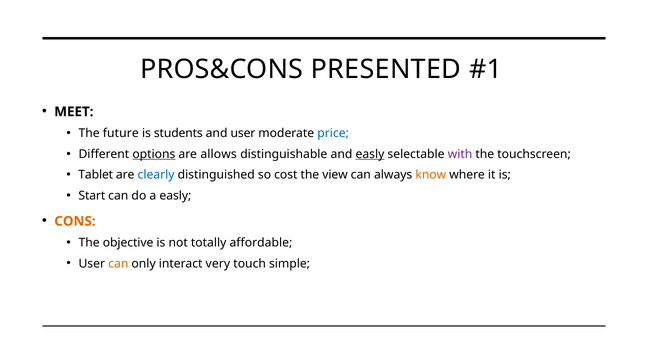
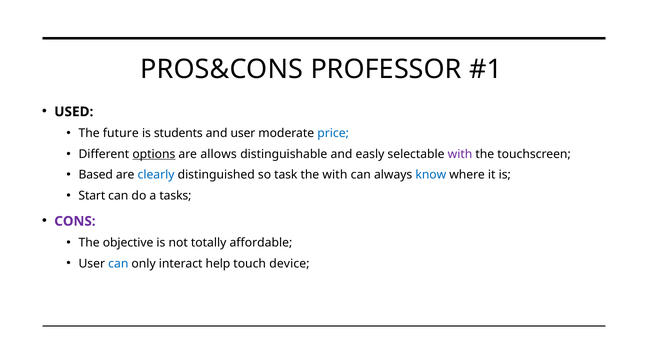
PRESENTED: PRESENTED -> PROFESSOR (386, 70)
MEET: MEET -> USED (74, 112)
easly underline: present -> none (370, 154)
Tablet: Tablet -> Based (96, 175)
cost: cost -> task (286, 175)
the view: view -> with (335, 175)
know colour: orange -> blue (431, 175)
a easly: easly -> tasks (175, 196)
CONS colour: orange -> purple (75, 222)
can colour: orange -> blue (118, 264)
very: very -> help (218, 264)
simple: simple -> device (289, 264)
